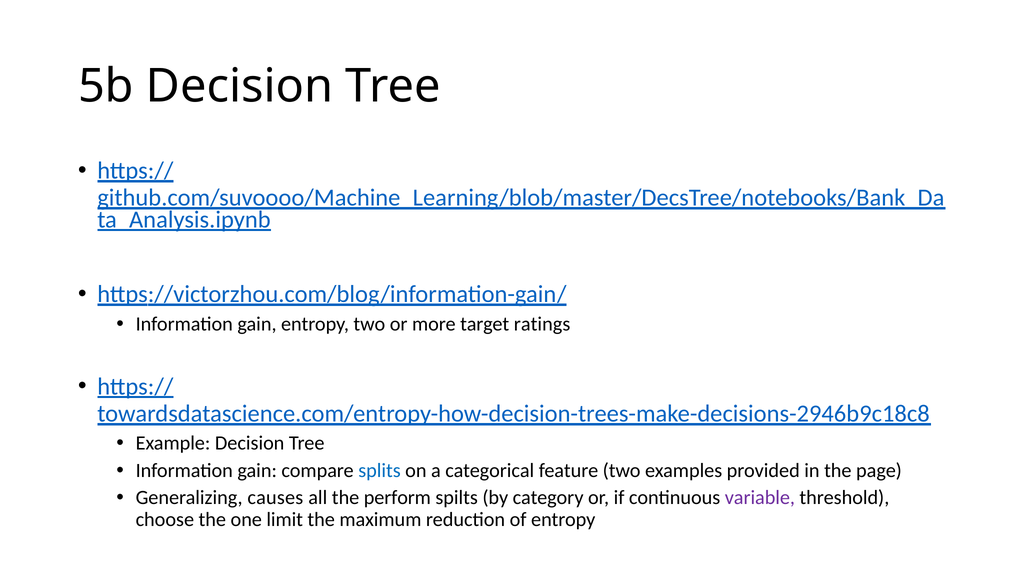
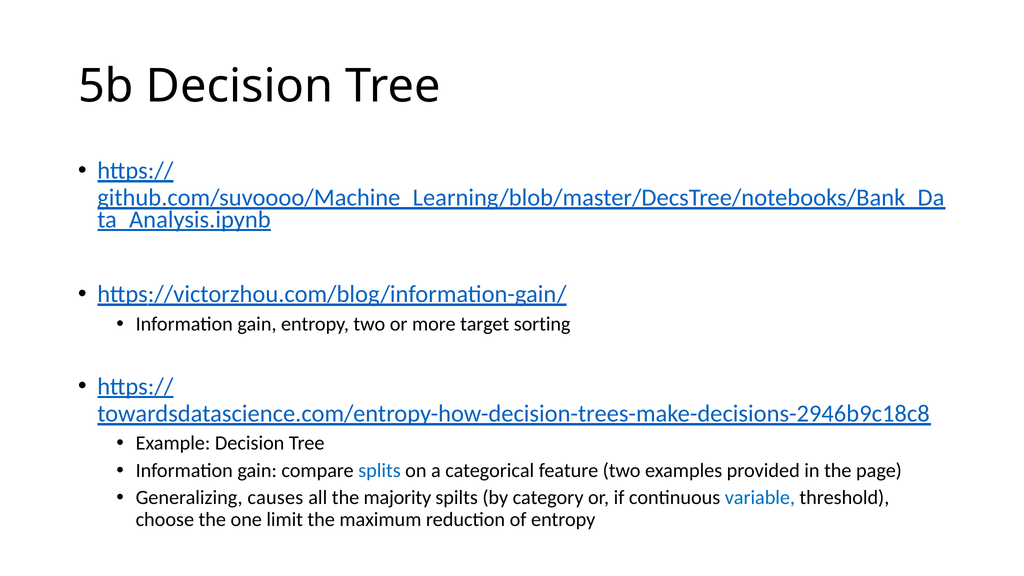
ratings: ratings -> sorting (542, 324)
perform: perform -> majority (397, 498)
variable colour: purple -> blue (760, 498)
